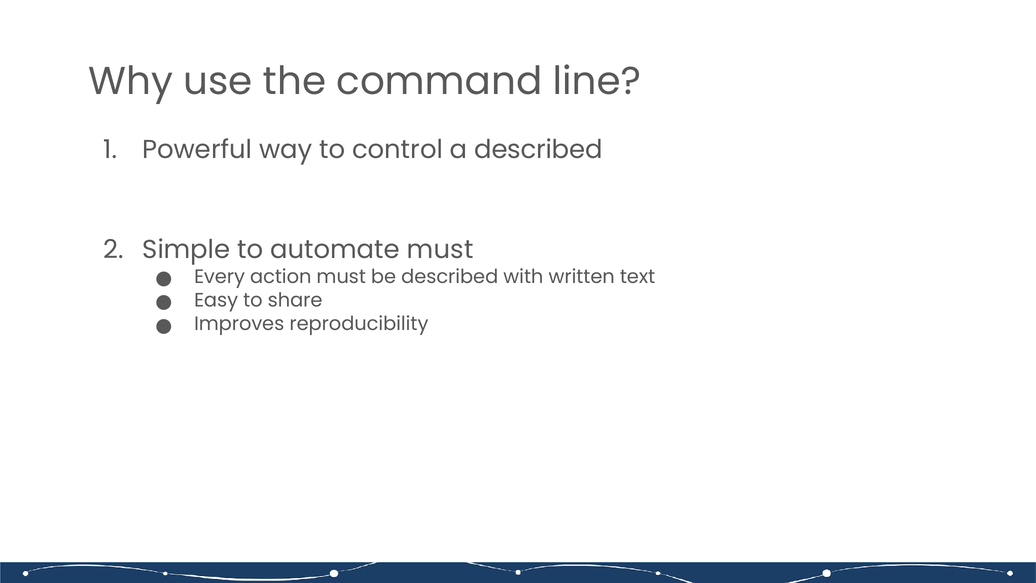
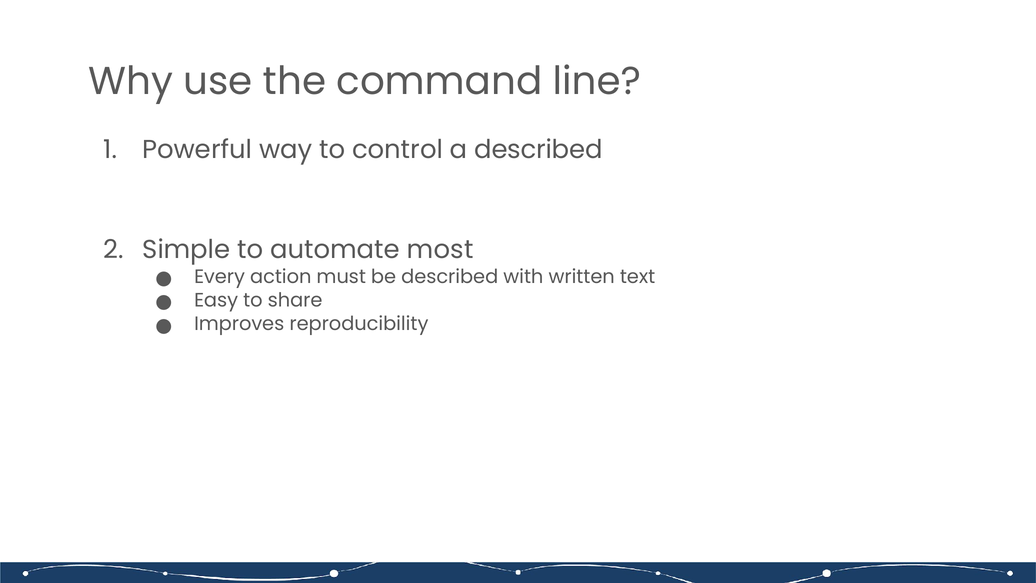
automate must: must -> most (440, 249)
